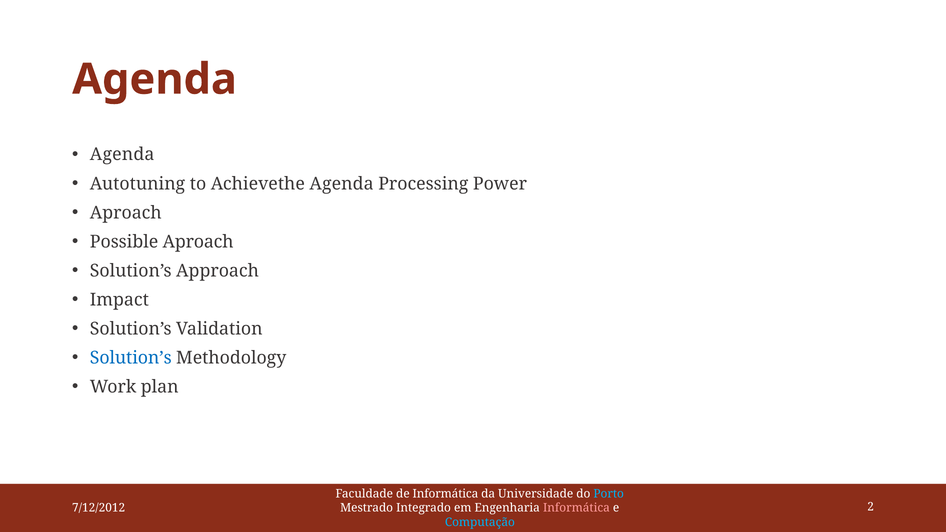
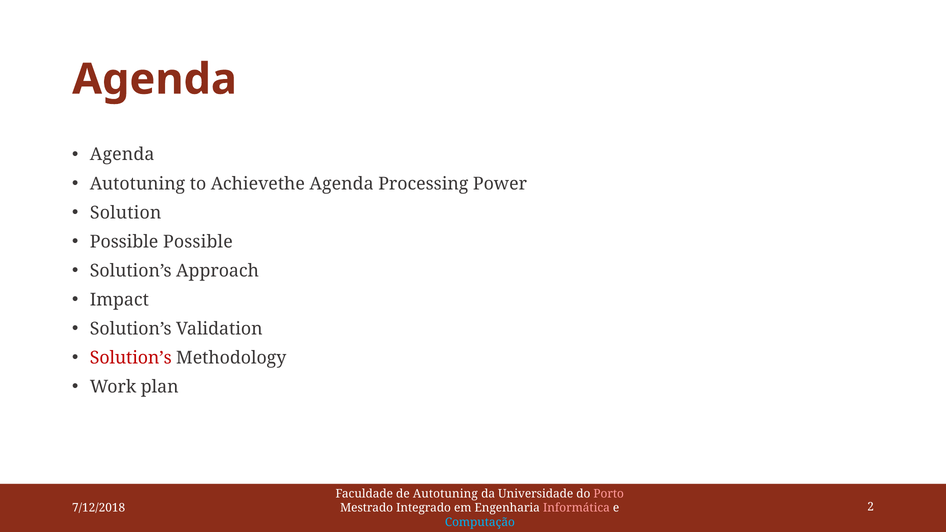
Aproach: Aproach -> Solution (126, 213)
Possible Aproach: Aproach -> Possible (198, 242)
Solution’s colour: blue -> red (131, 358)
de Informática: Informática -> Autotuning (445, 494)
Porto colour: light blue -> pink (609, 494)
7/12/2012: 7/12/2012 -> 7/12/2018 (99, 508)
